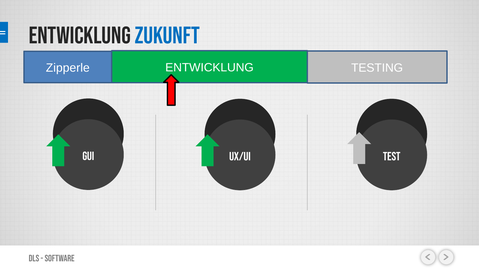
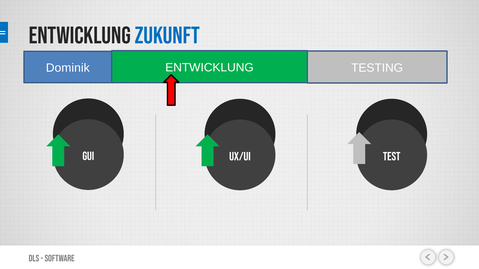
Zipperle: Zipperle -> Dominik (68, 68)
